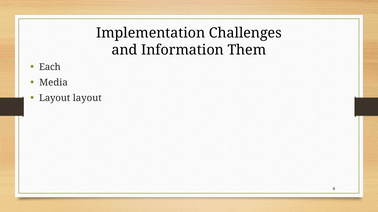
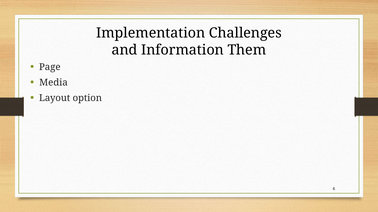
Each: Each -> Page (50, 67)
Layout layout: layout -> option (87, 98)
